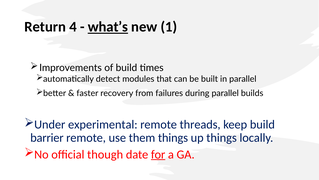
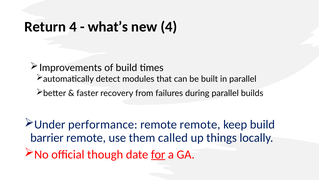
what’s underline: present -> none (108, 27)
new 1: 1 -> 4 (169, 27)
experimental: experimental -> performance (103, 124)
remote threads: threads -> remote (200, 124)
them things: things -> called (173, 137)
